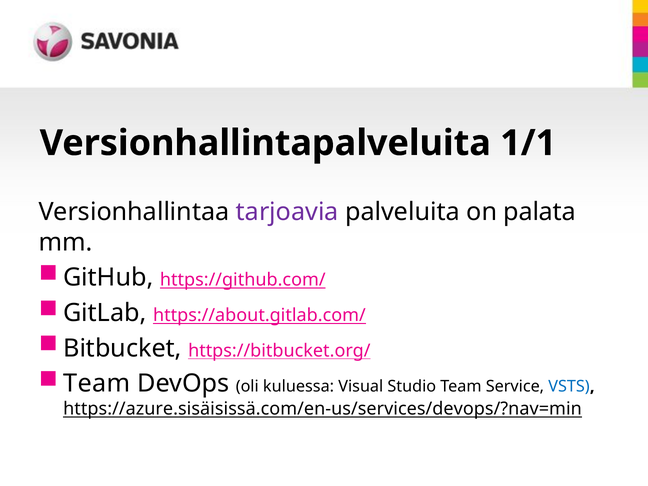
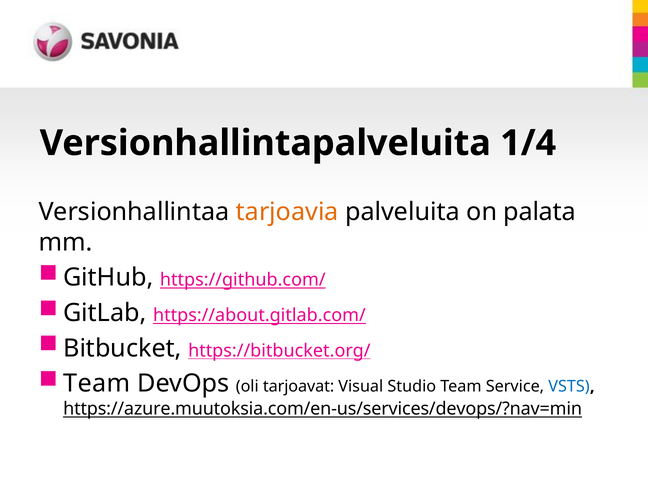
1/1: 1/1 -> 1/4 (528, 143)
tarjoavia colour: purple -> orange (287, 212)
kuluessa: kuluessa -> tarjoavat (299, 387)
https://azure.sisäisissä.com/en-us/services/devops/?nav=min: https://azure.sisäisissä.com/en-us/services/devops/?nav=min -> https://azure.muutoksia.com/en-us/services/devops/?nav=min (323, 409)
